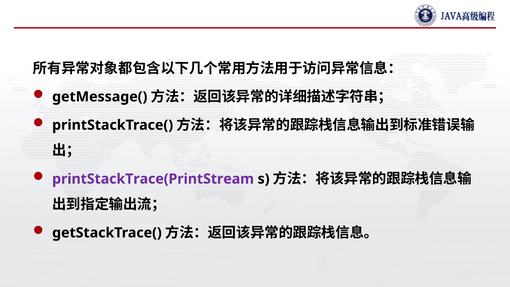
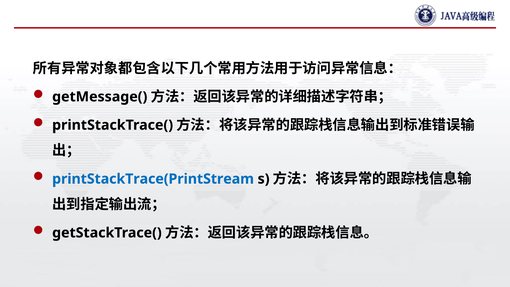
printStackTrace(PrintStream colour: purple -> blue (153, 179)
